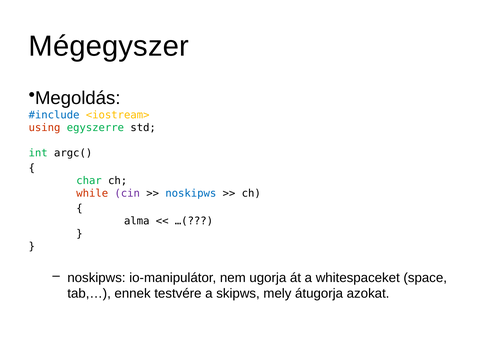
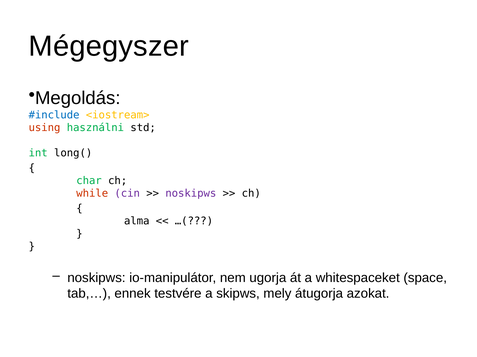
egyszerre: egyszerre -> használni (95, 128)
argc(: argc( -> long( (73, 153)
noskipws colour: blue -> purple (191, 194)
